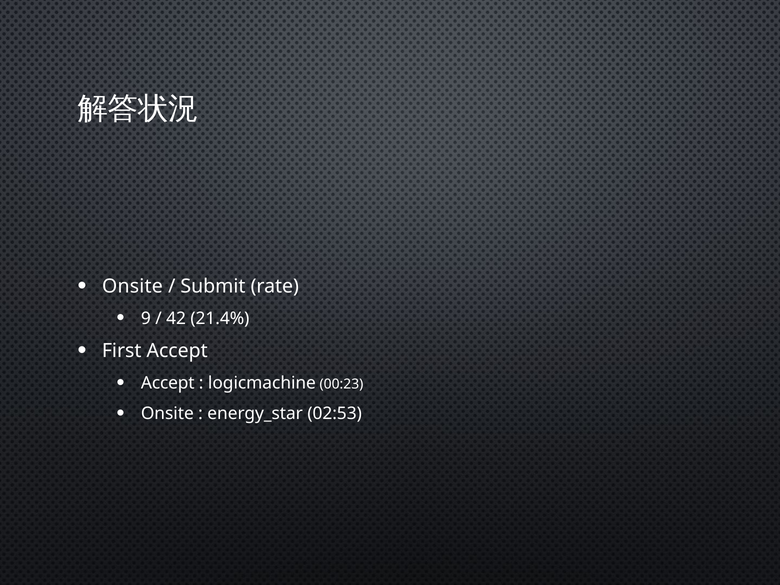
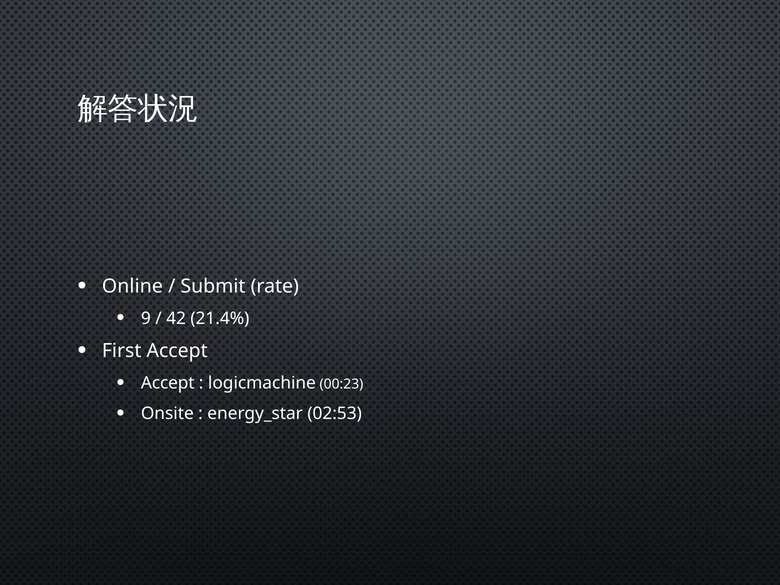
Onsite: Onsite -> Online (132, 286)
